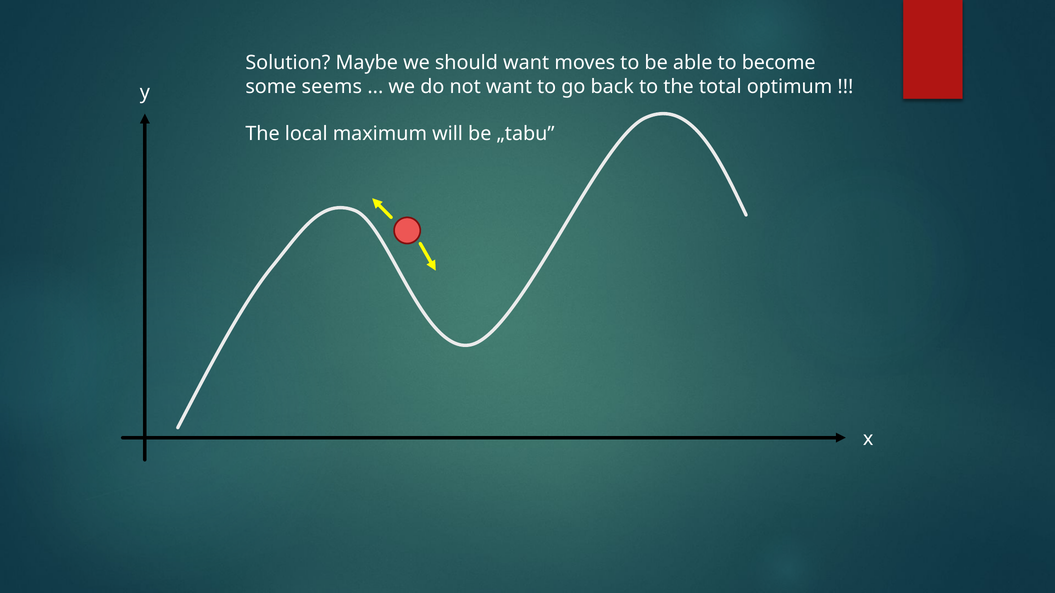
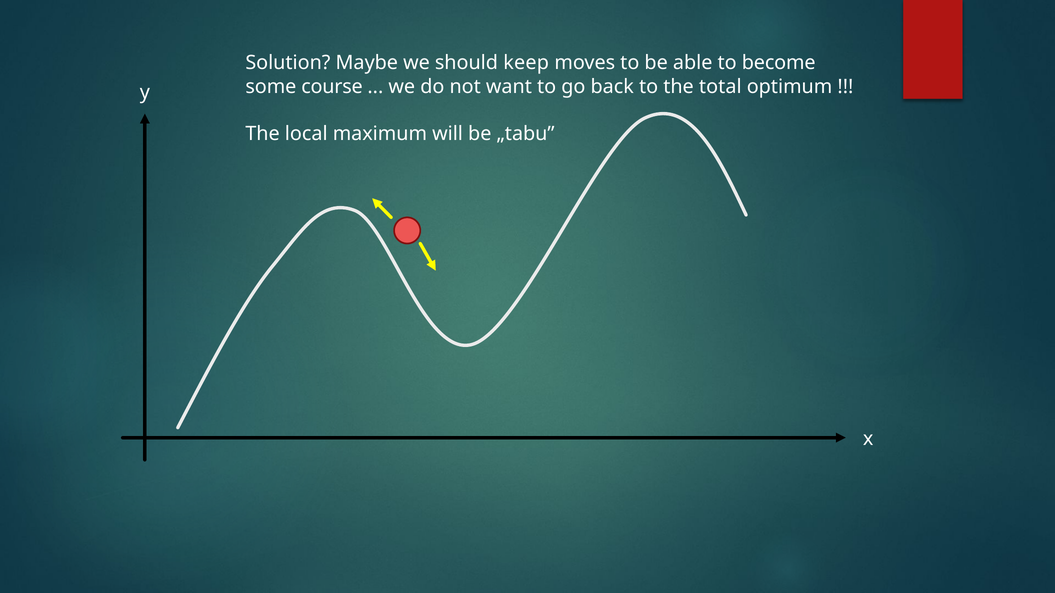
should want: want -> keep (526, 63)
seems: seems -> course (332, 87)
